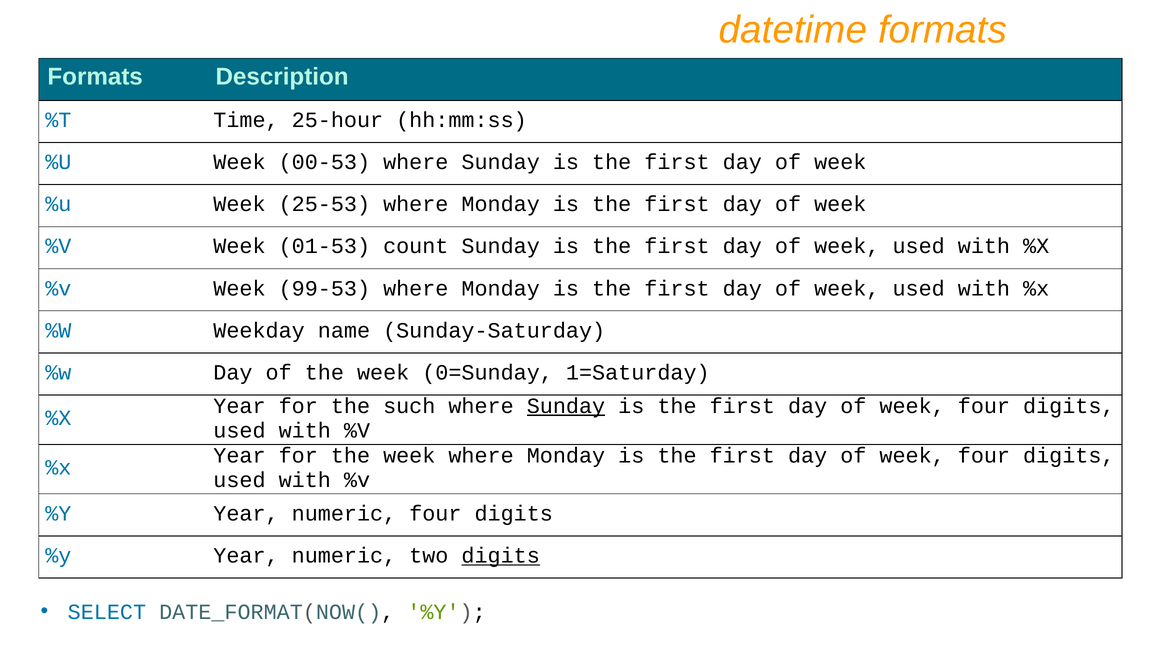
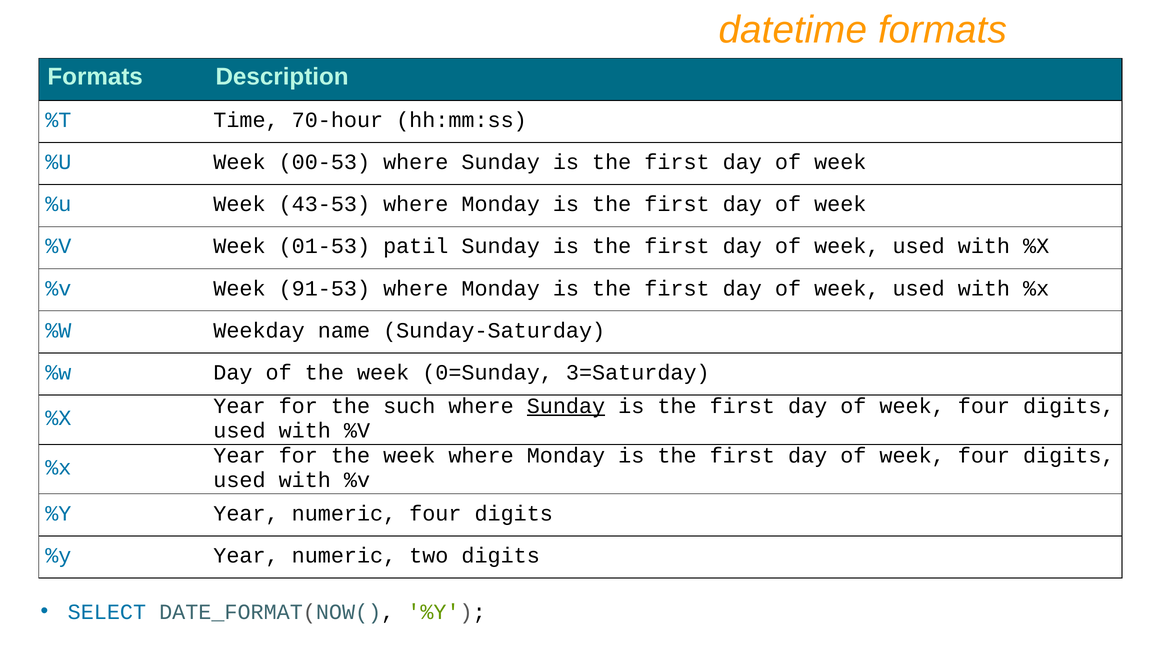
25-hour: 25-hour -> 70-hour (337, 120)
25-53: 25-53 -> 43-53 (324, 204)
count: count -> patil (416, 246)
99-53: 99-53 -> 91-53 (324, 288)
1=Saturday: 1=Saturday -> 3=Saturday (638, 373)
digits underline: present -> none (501, 556)
